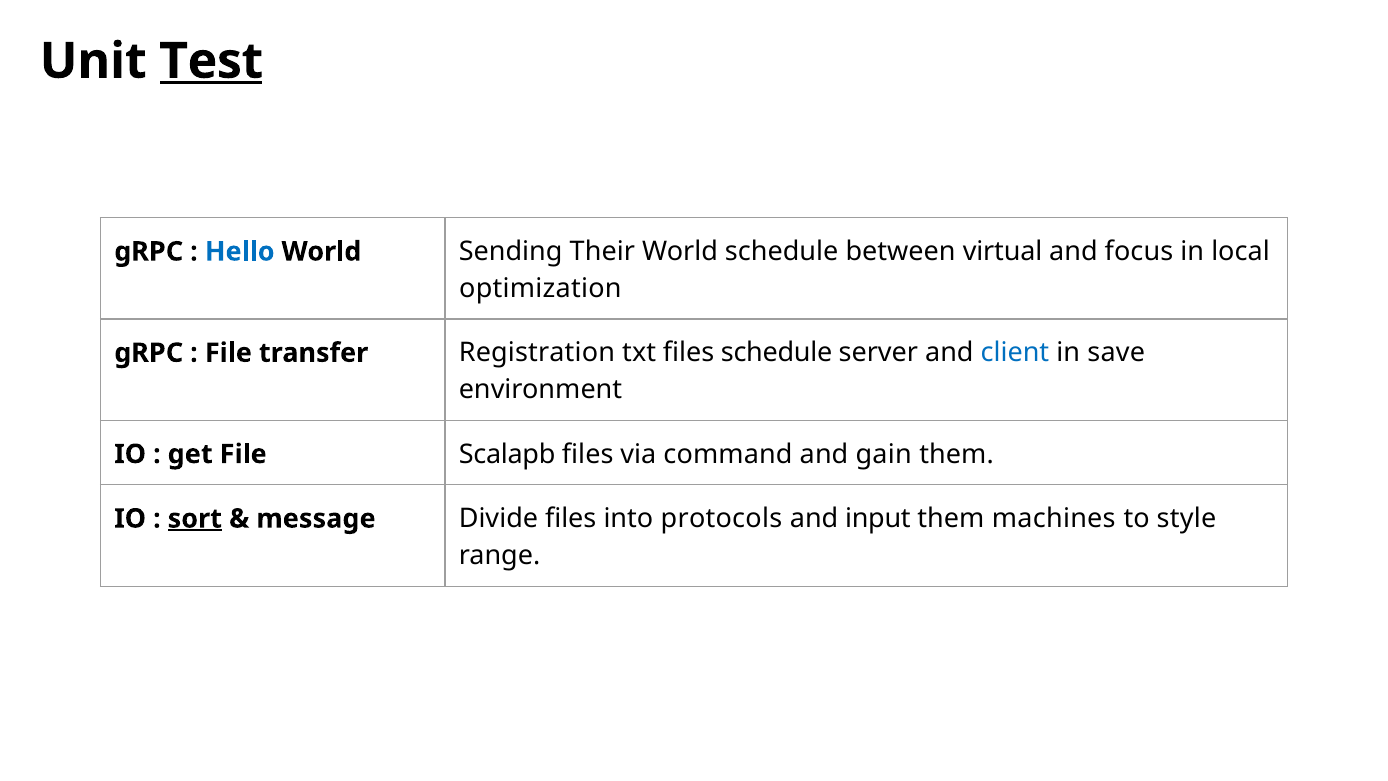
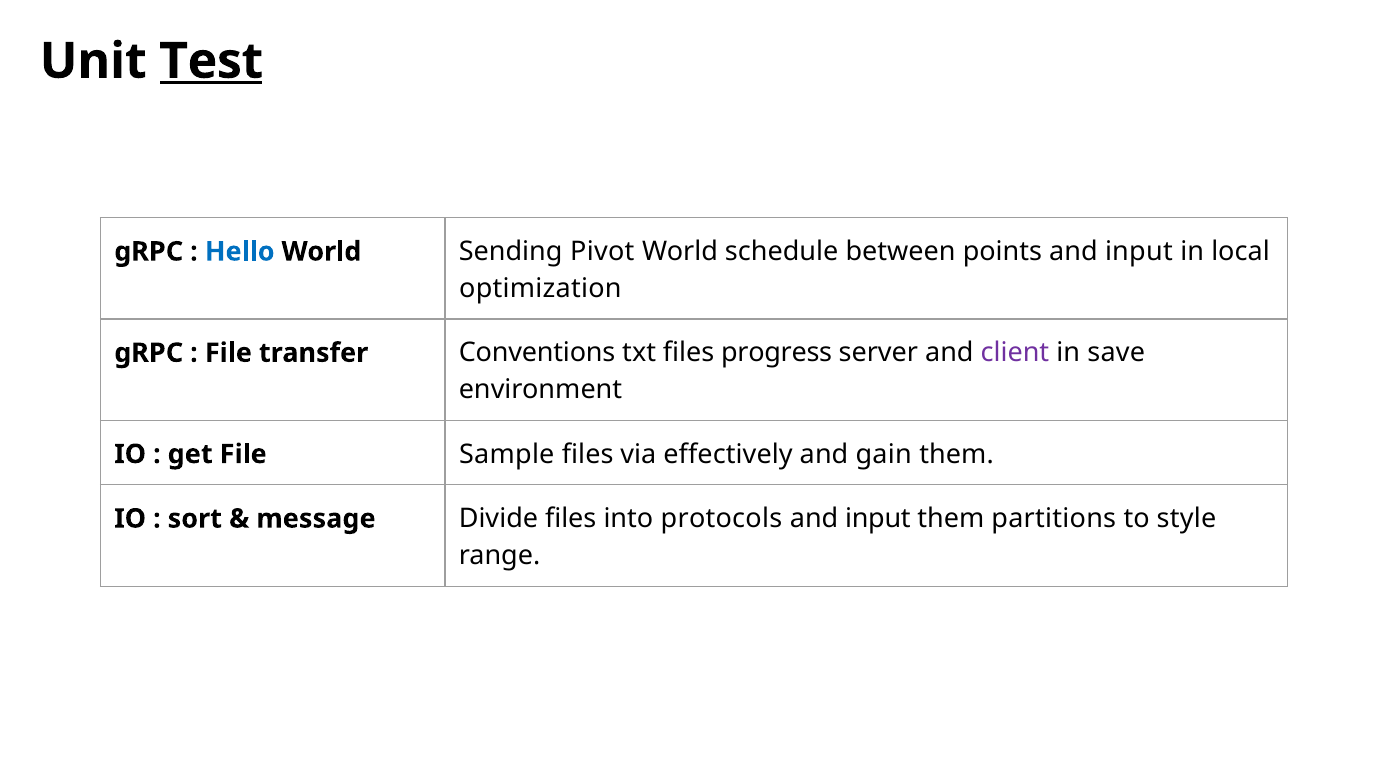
Their: Their -> Pivot (602, 252)
virtual: virtual -> points (1002, 252)
focus: focus -> input (1139, 252)
Registration: Registration -> Conventions (537, 353)
files schedule: schedule -> progress (777, 353)
client colour: blue -> purple (1015, 353)
Scalapb: Scalapb -> Sample (507, 454)
command: command -> effectively (728, 454)
sort underline: present -> none (195, 519)
machines: machines -> partitions (1054, 519)
